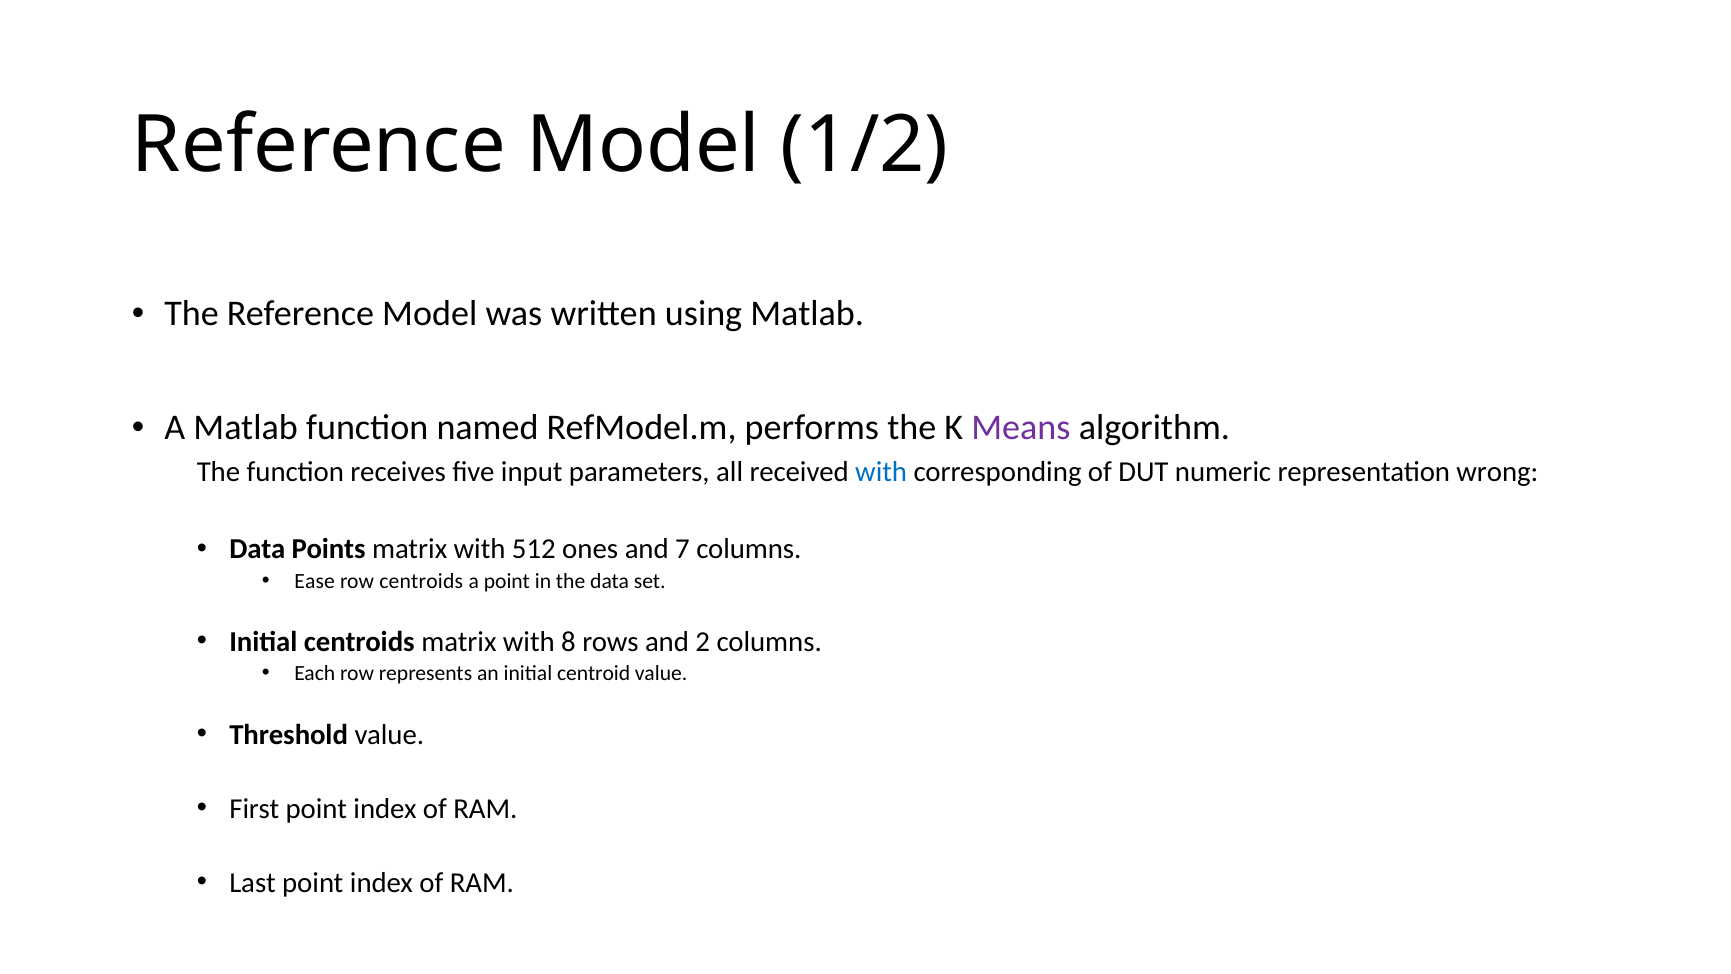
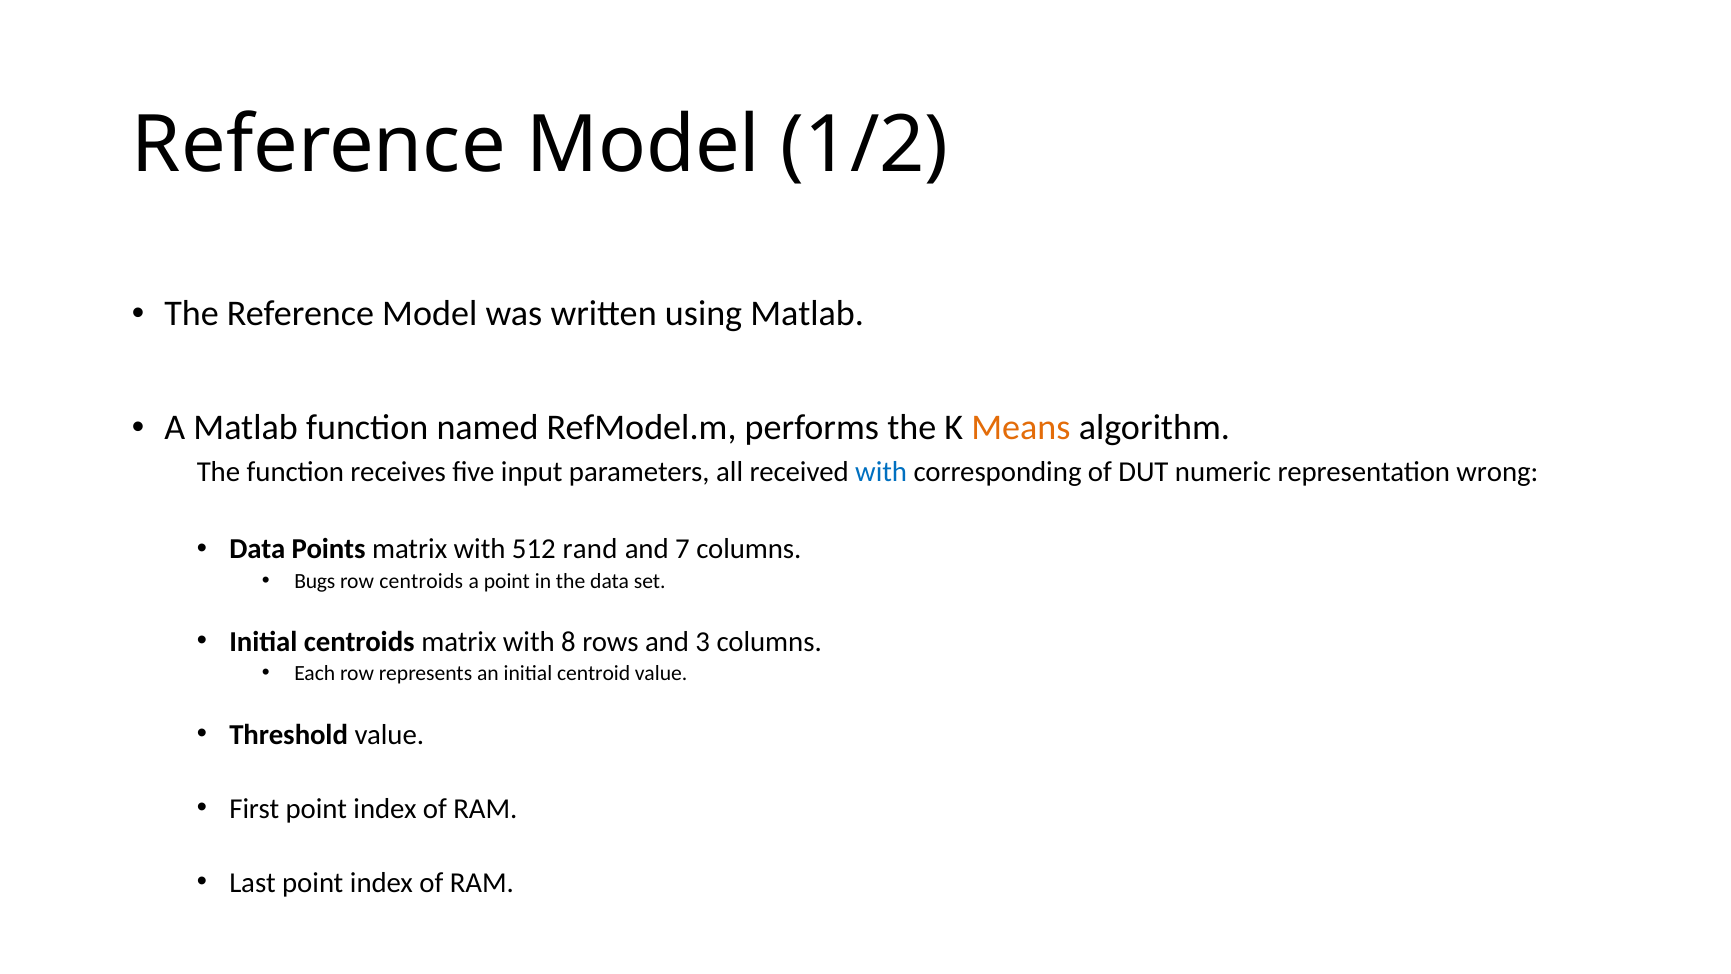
Means colour: purple -> orange (1021, 428)
ones: ones -> rand (590, 549)
Ease: Ease -> Bugs (315, 581)
2: 2 -> 3 (703, 642)
